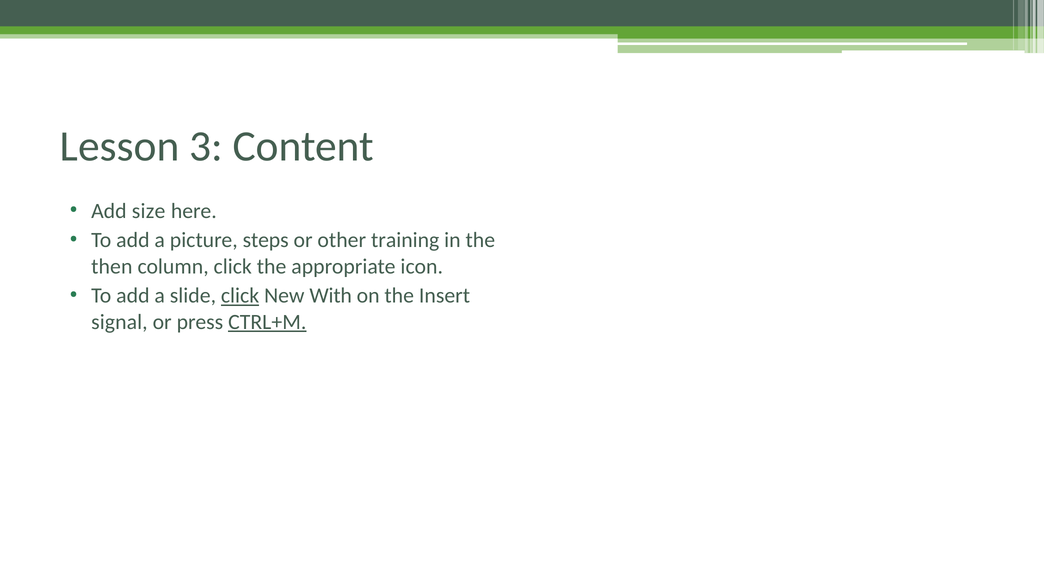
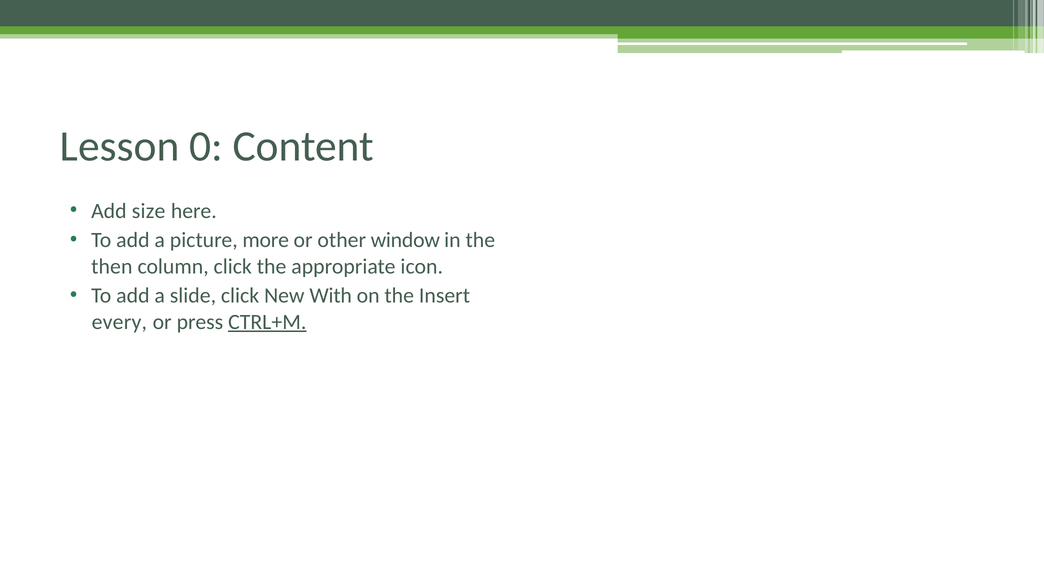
3: 3 -> 0 (206, 147)
steps: steps -> more (266, 240)
training: training -> window (405, 240)
click underline: present -> none (240, 296)
signal: signal -> every (119, 322)
